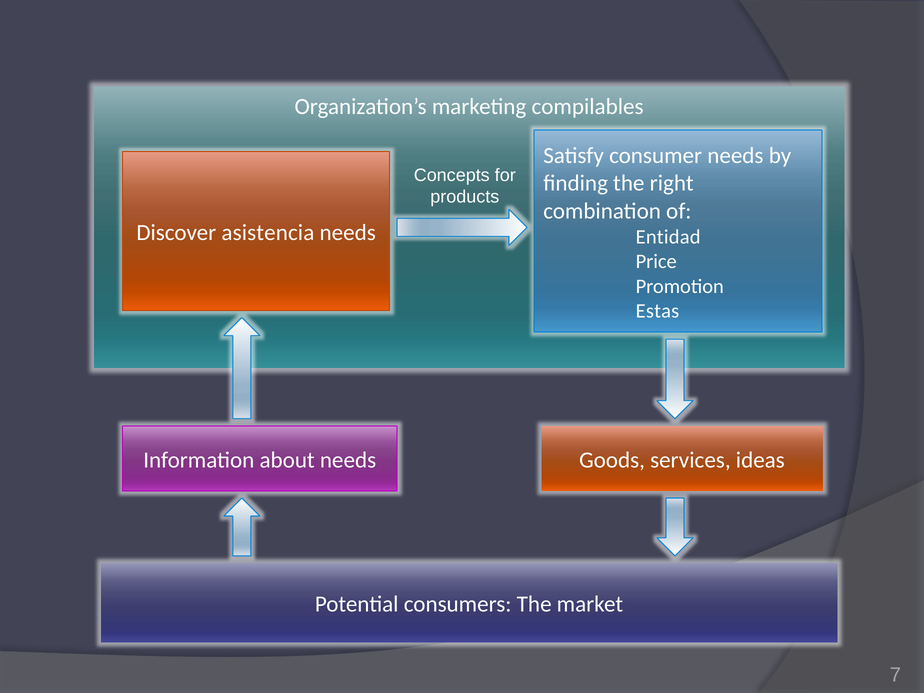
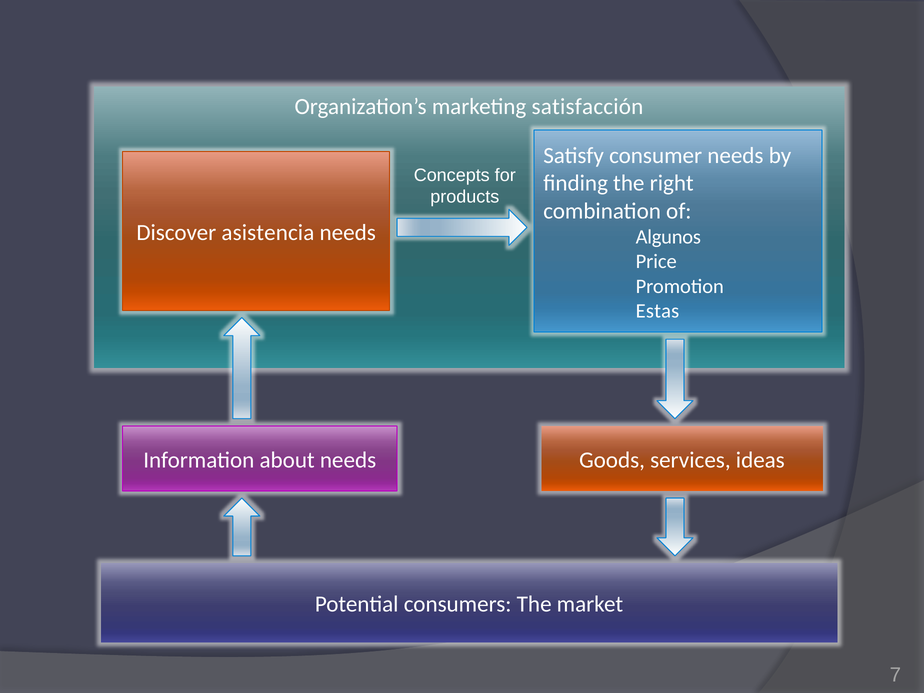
compilables: compilables -> satisfacción (587, 107)
Entidad: Entidad -> Algunos (668, 237)
